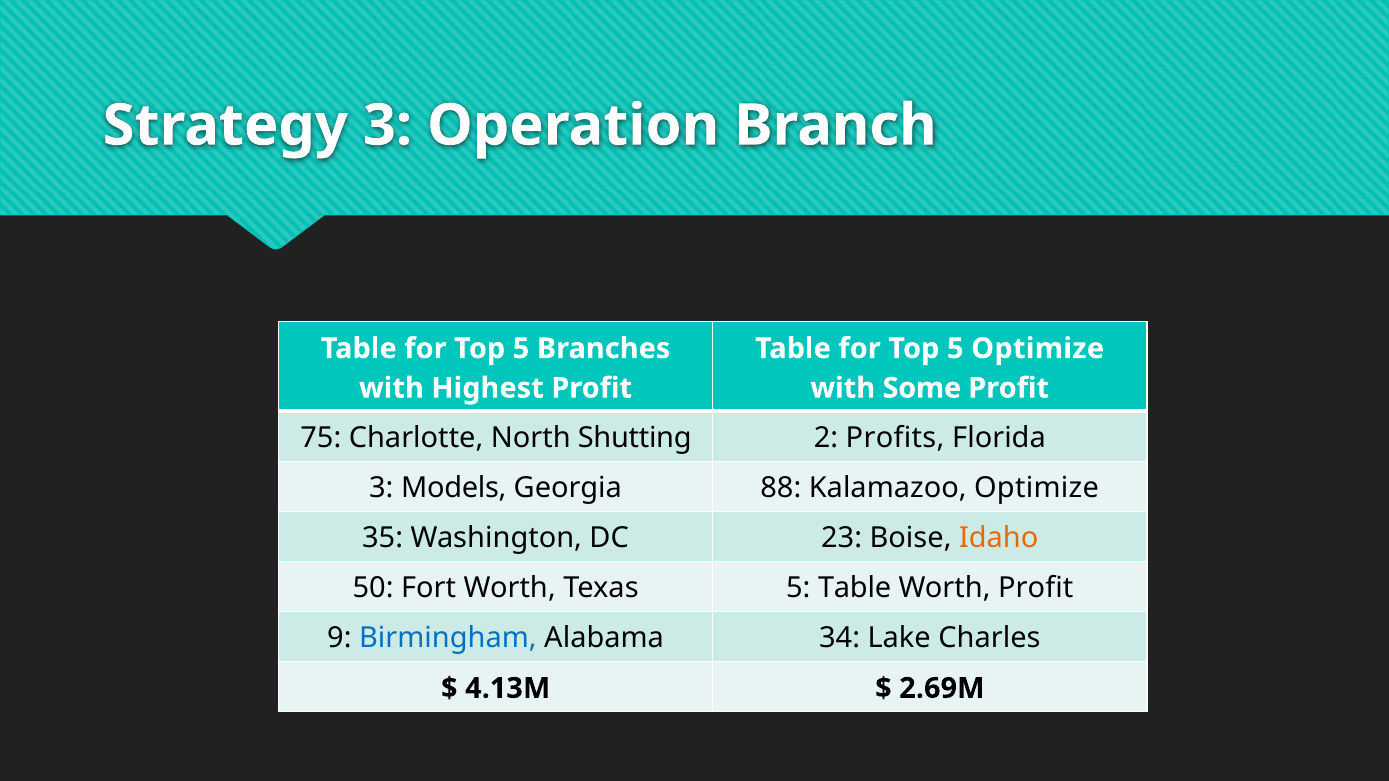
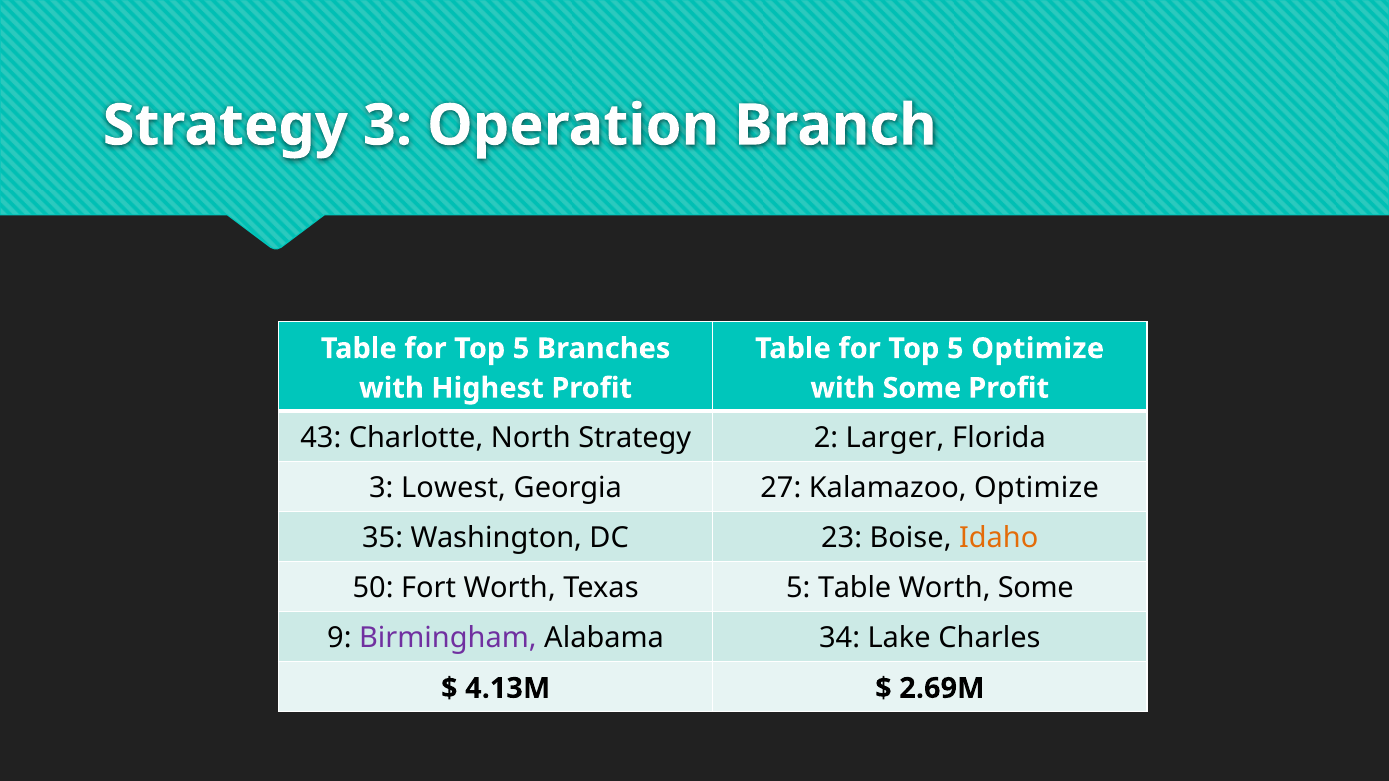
75: 75 -> 43 (321, 438)
North Shutting: Shutting -> Strategy (635, 438)
Profits: Profits -> Larger (895, 438)
Models: Models -> Lowest (454, 488)
88: 88 -> 27 (781, 488)
Worth Profit: Profit -> Some (1036, 588)
Birmingham colour: blue -> purple (448, 638)
